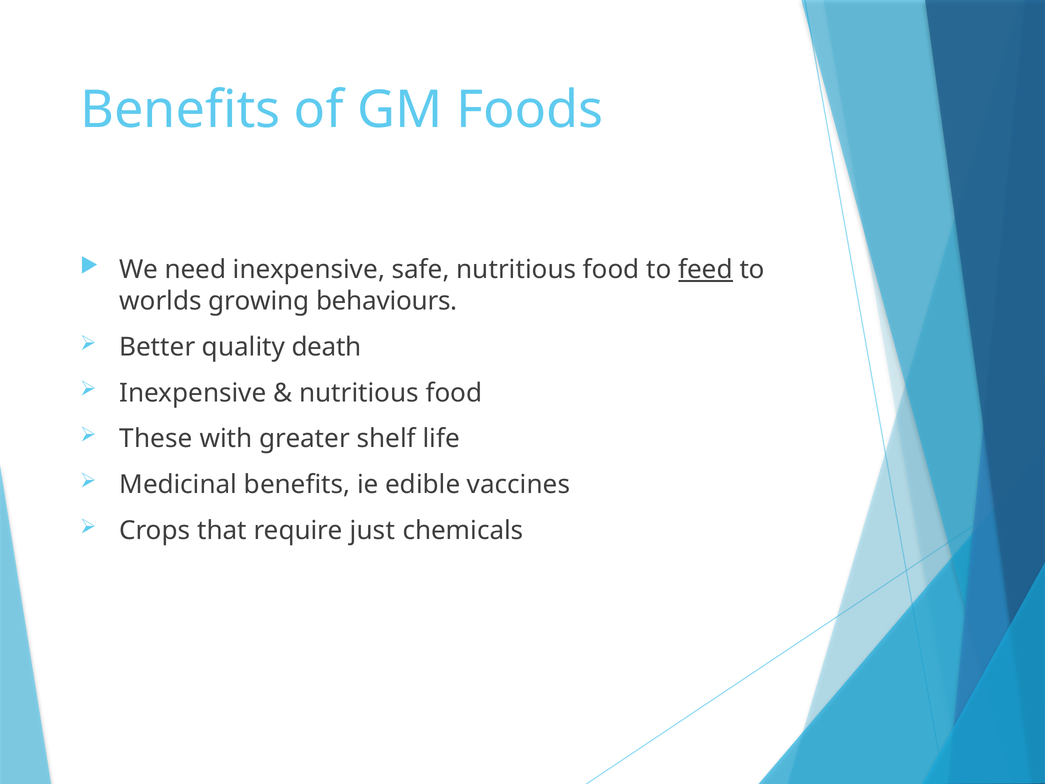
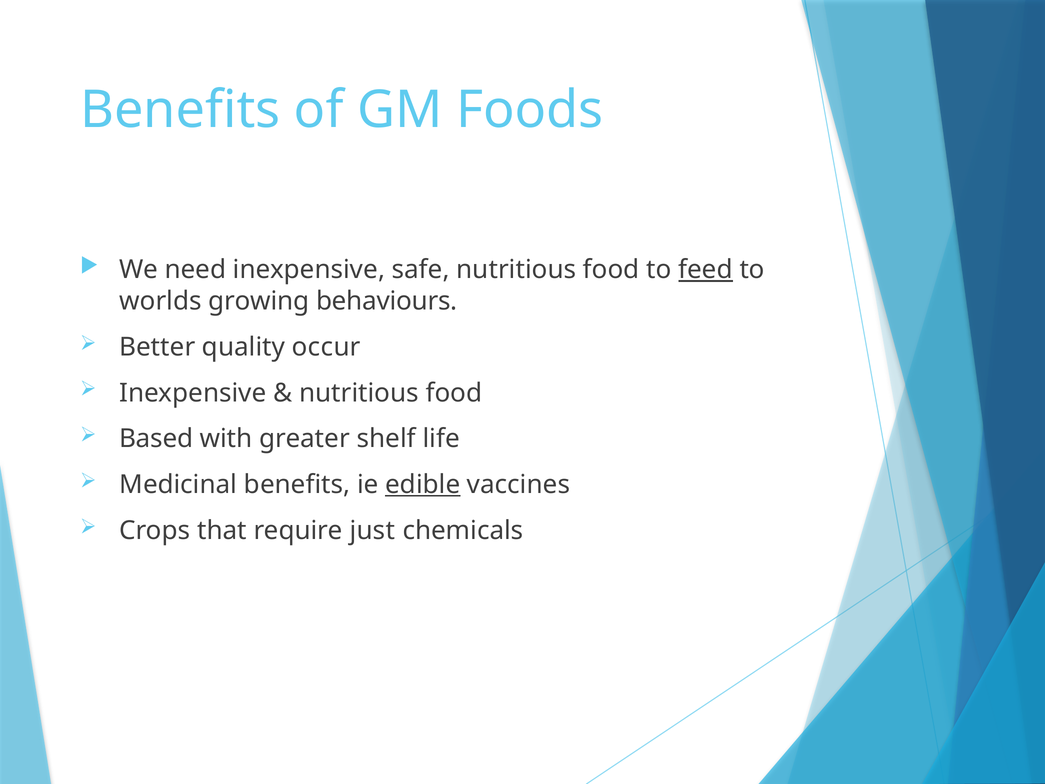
death: death -> occur (326, 347)
These: These -> Based (156, 439)
edible underline: none -> present (423, 485)
